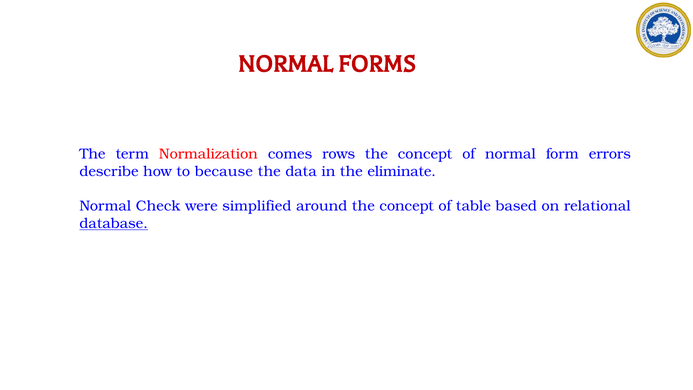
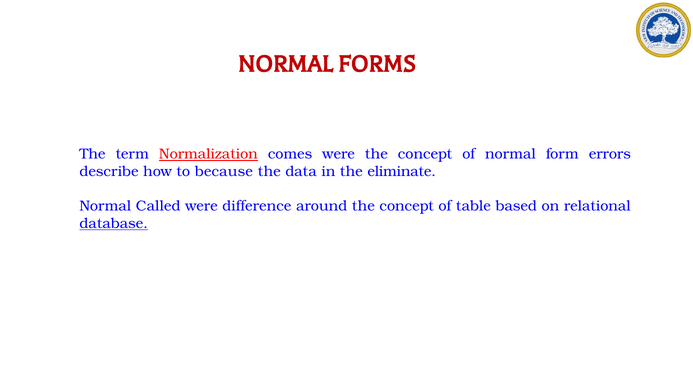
Normalization underline: none -> present (208, 154)
comes rows: rows -> were (339, 154)
Check: Check -> Called (158, 206)
simplified: simplified -> difference (257, 206)
